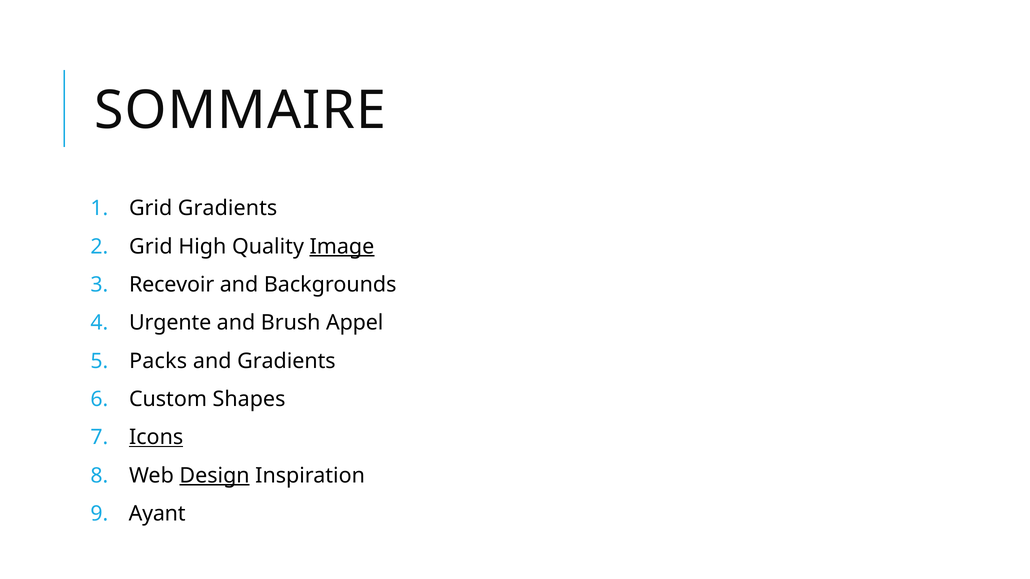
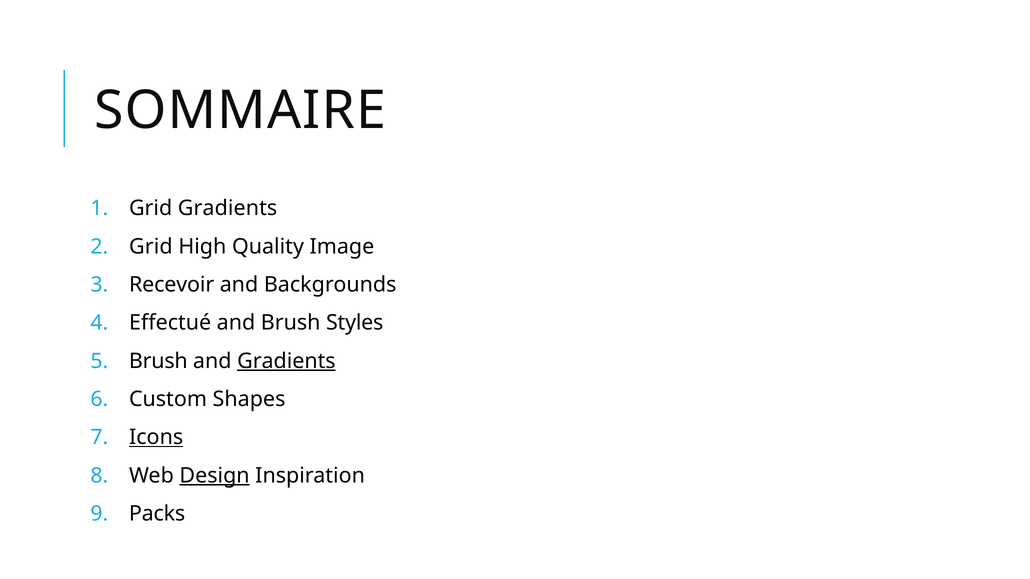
Image underline: present -> none (342, 247)
Urgente: Urgente -> Effectué (170, 323)
Appel: Appel -> Styles (355, 323)
Packs: Packs -> Brush (158, 361)
Gradients underline: none -> present (286, 361)
Ayant: Ayant -> Packs (157, 514)
